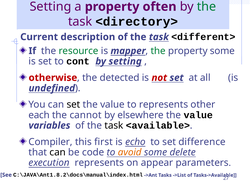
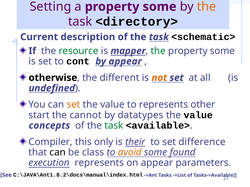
a property often: often -> some (160, 7)
the colour: green -> orange (207, 7)
<different>: <different> -> <schematic> (203, 37)
by setting: setting -> appear (125, 62)
otherwise colour: red -> black (53, 78)
detected: detected -> different (120, 78)
not colour: red -> orange (159, 78)
set colour: black -> orange (73, 105)
each: each -> start (39, 115)
elsewhere: elsewhere -> datatypes (140, 115)
variables: variables -> concepts (49, 126)
task colour: black -> green (114, 126)
first: first -> only (104, 142)
echo: echo -> their (135, 142)
code: code -> class (93, 153)
delete: delete -> found (183, 153)
